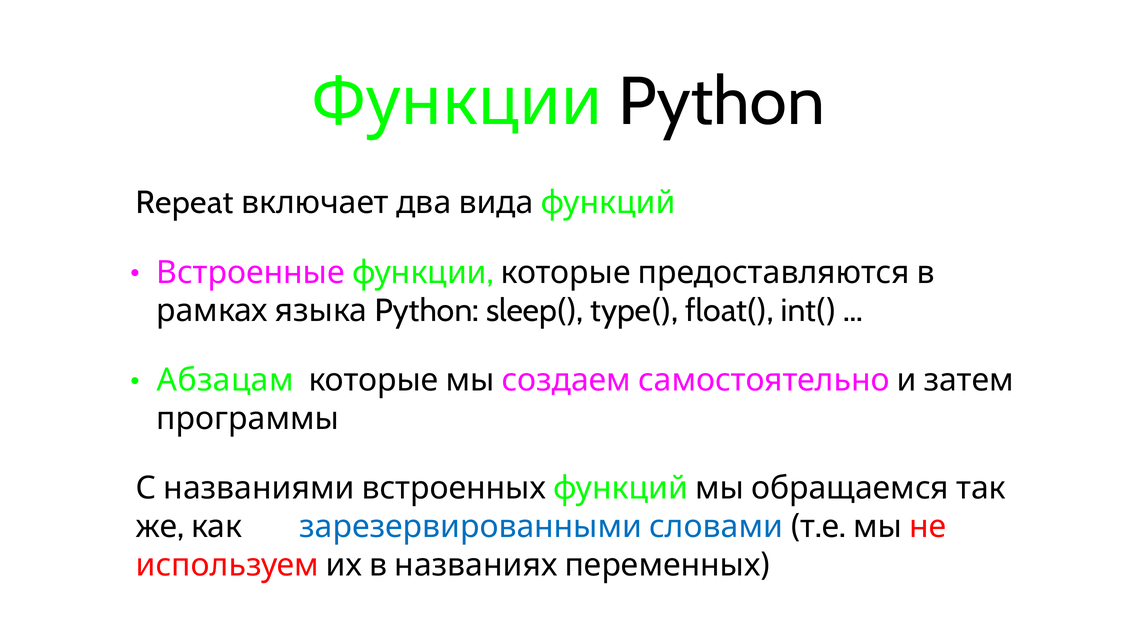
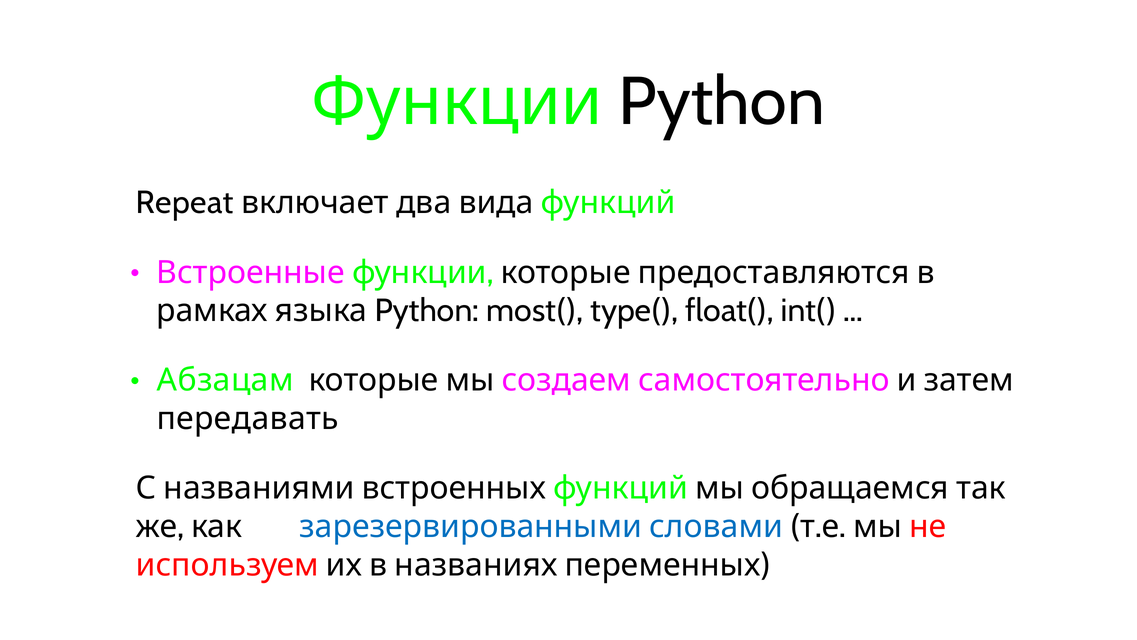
sleep(: sleep( -> most( (535, 311)
программы: программы -> передавать (248, 418)
